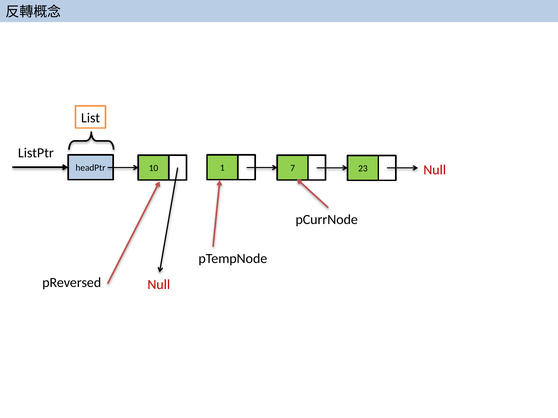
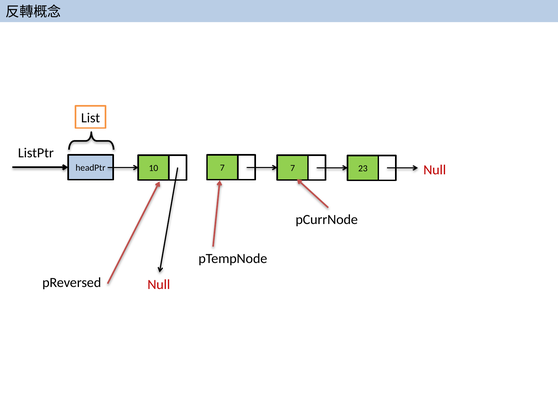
1: 1 -> 7 (222, 168)
